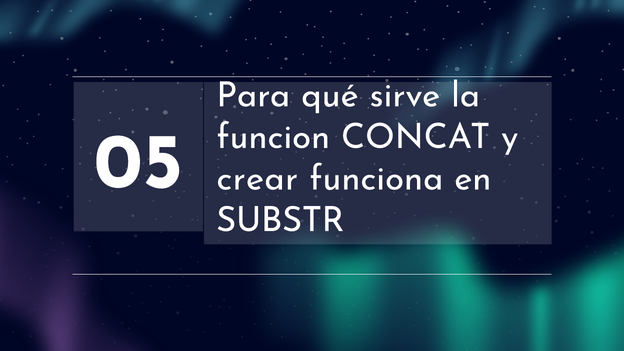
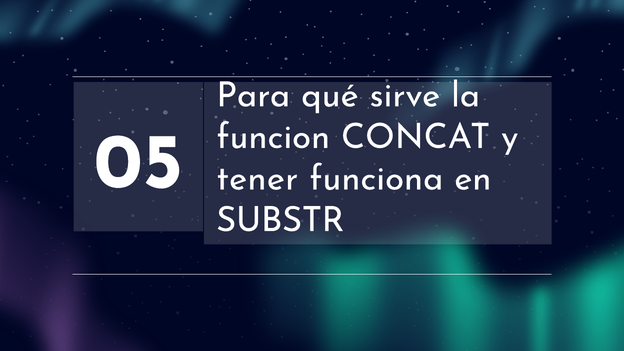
crear: crear -> tener (257, 178)
